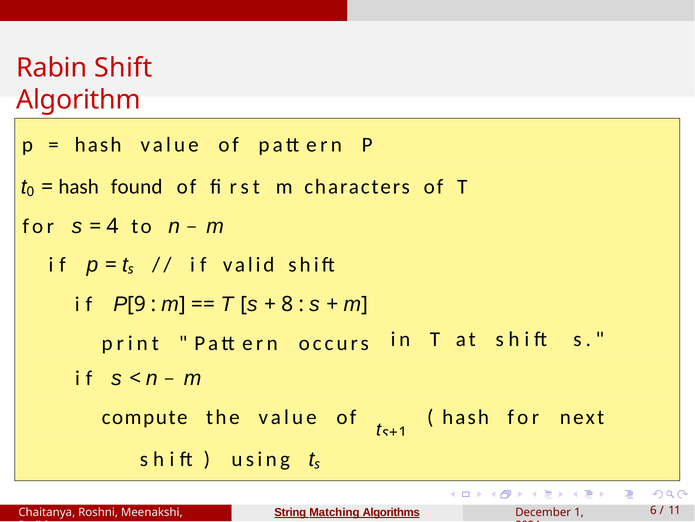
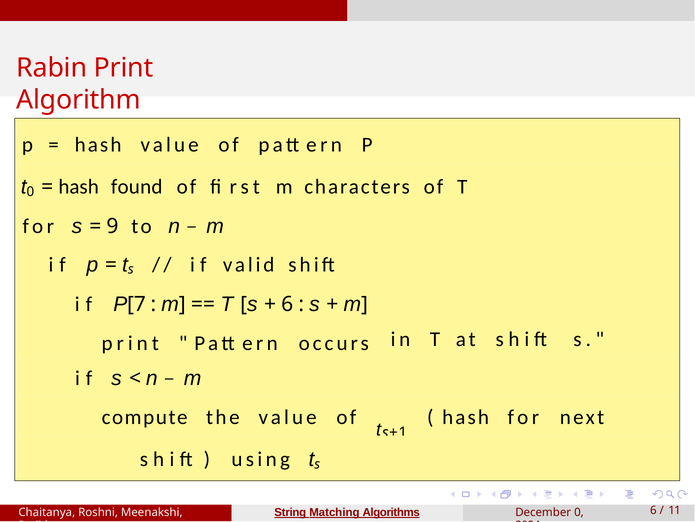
Rabin Shift: Shift -> Print (124, 68)
4: 4 -> 9 (113, 226)
9: 9 -> 7 (136, 304)
8: 8 -> 6 (287, 304)
December 1: 1 -> 0 (579, 512)
